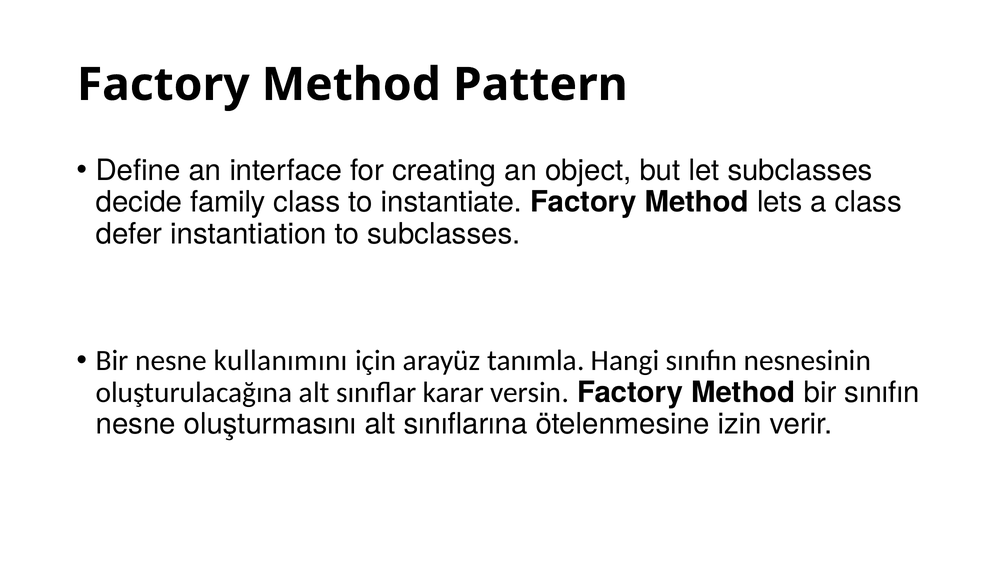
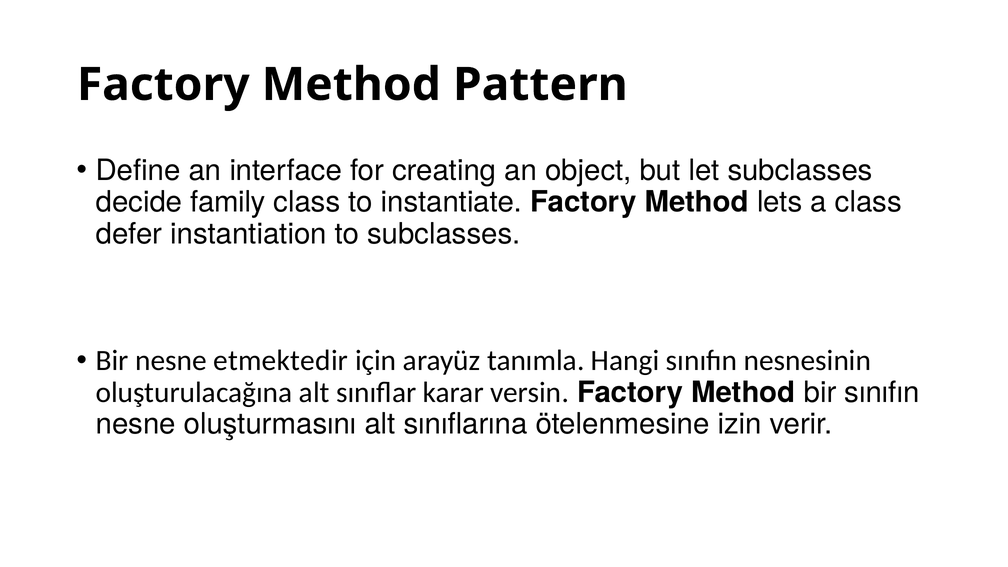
kullanımını: kullanımını -> etmektedir (281, 361)
